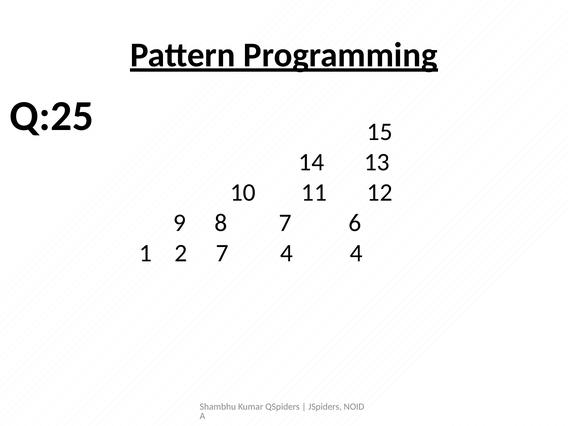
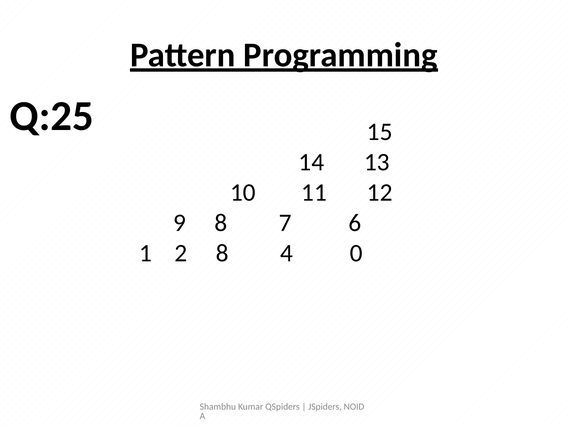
2 7: 7 -> 8 (222, 253)
4 4: 4 -> 0 (356, 253)
